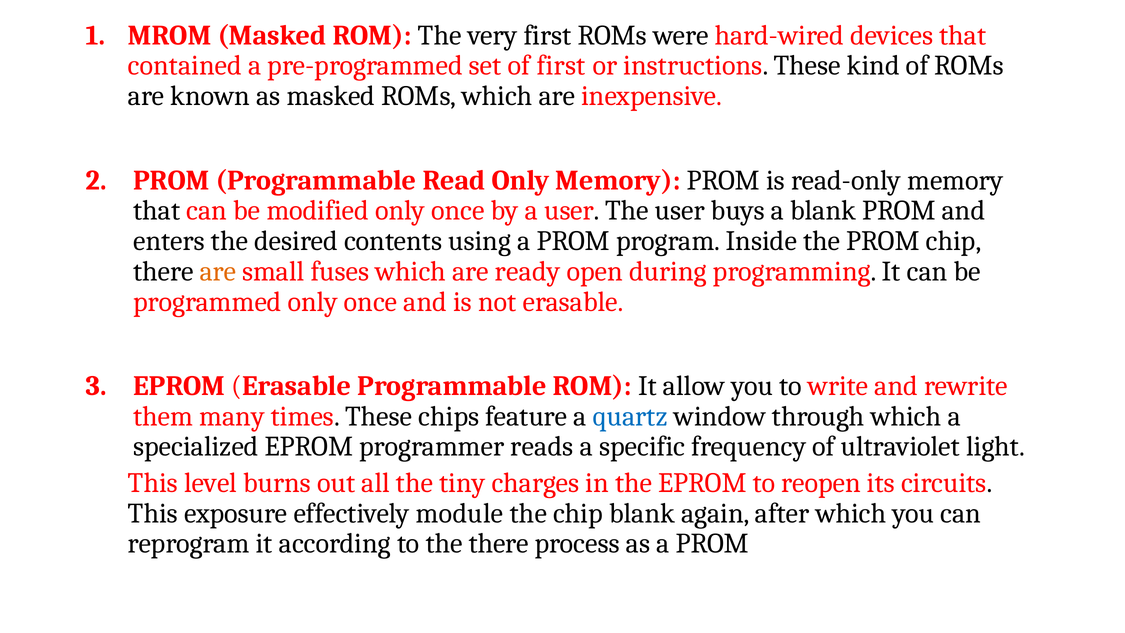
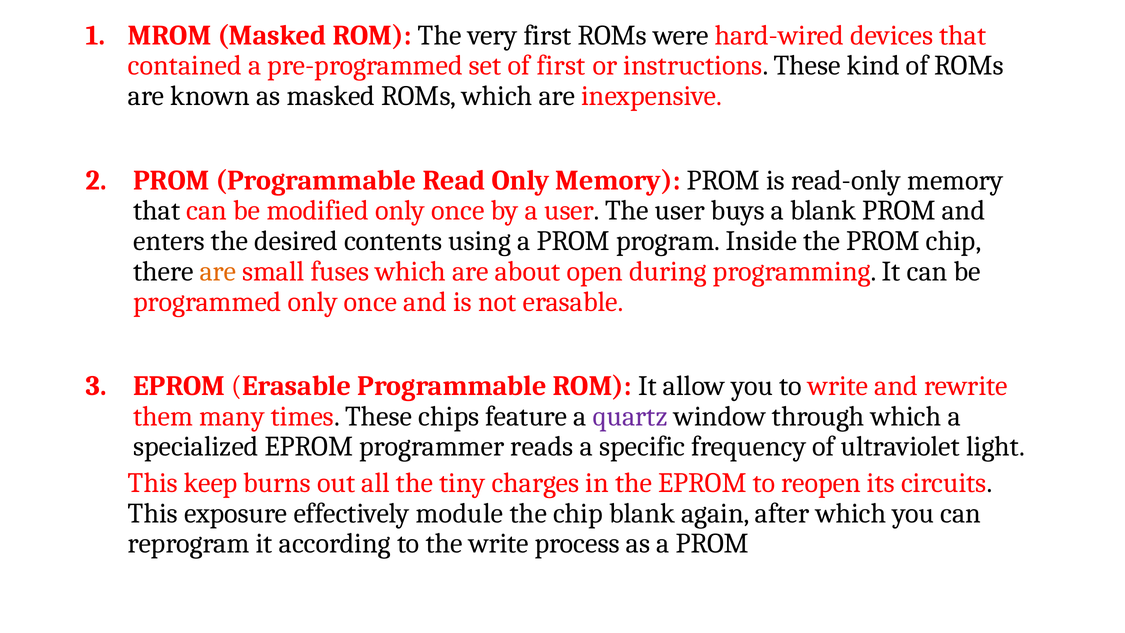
ready: ready -> about (528, 271)
quartz colour: blue -> purple (630, 416)
level: level -> keep (211, 483)
the there: there -> write (499, 543)
